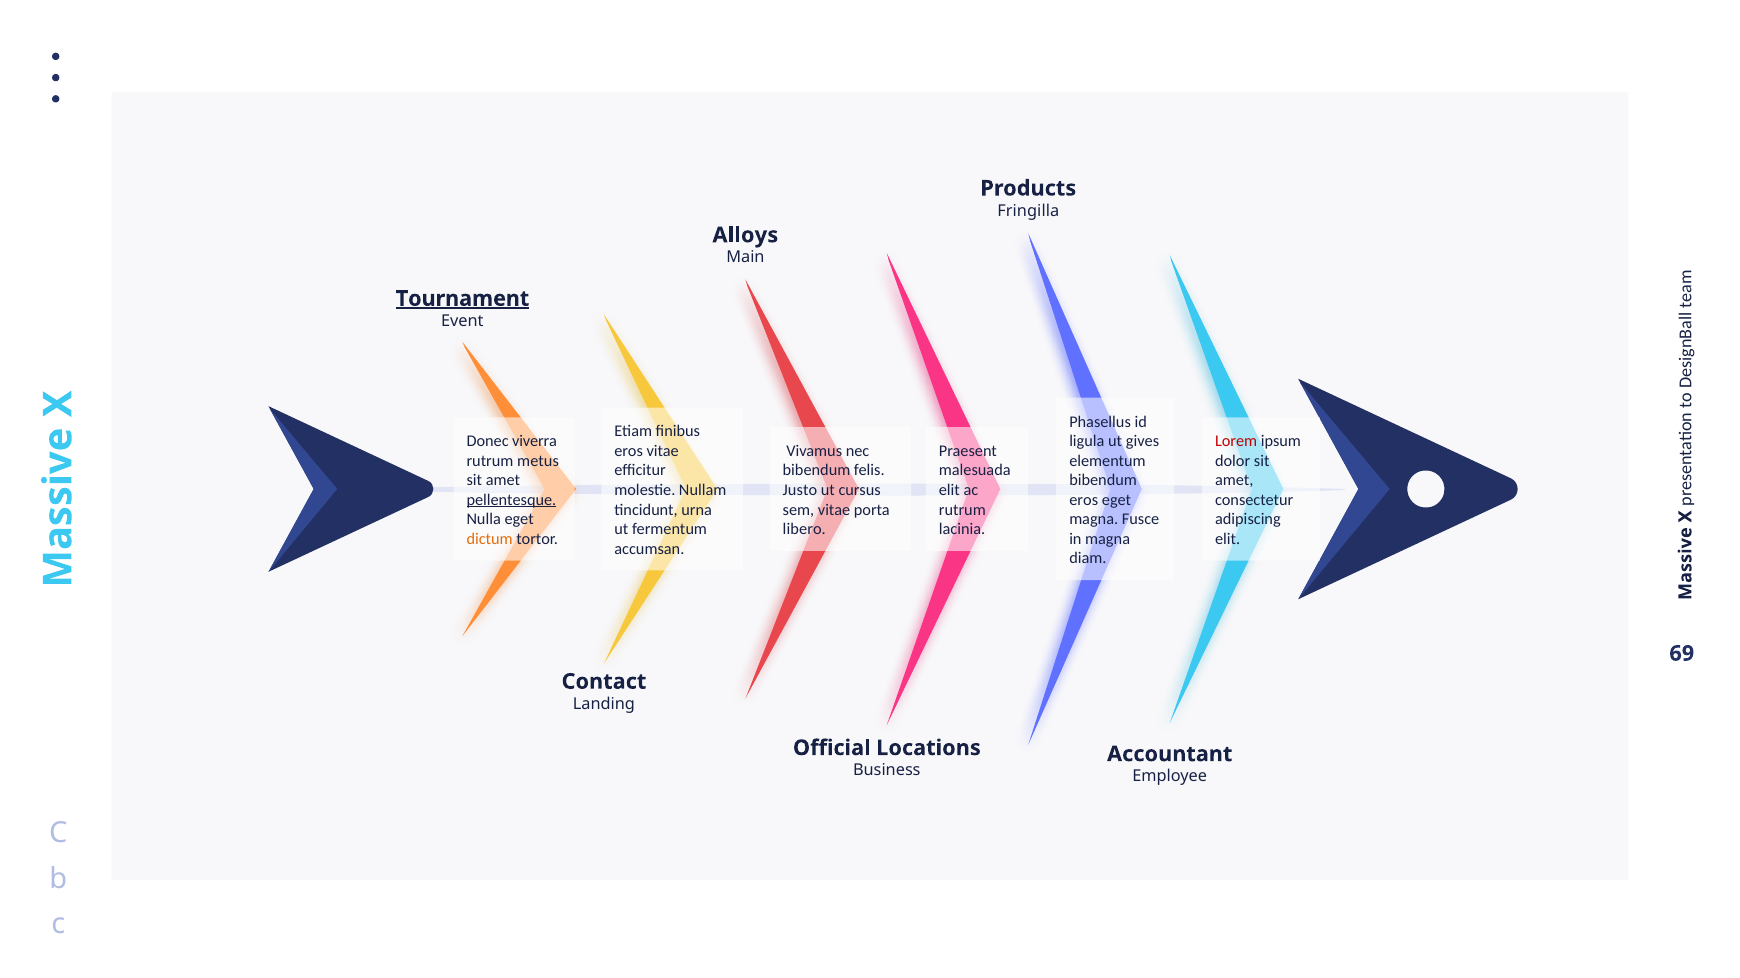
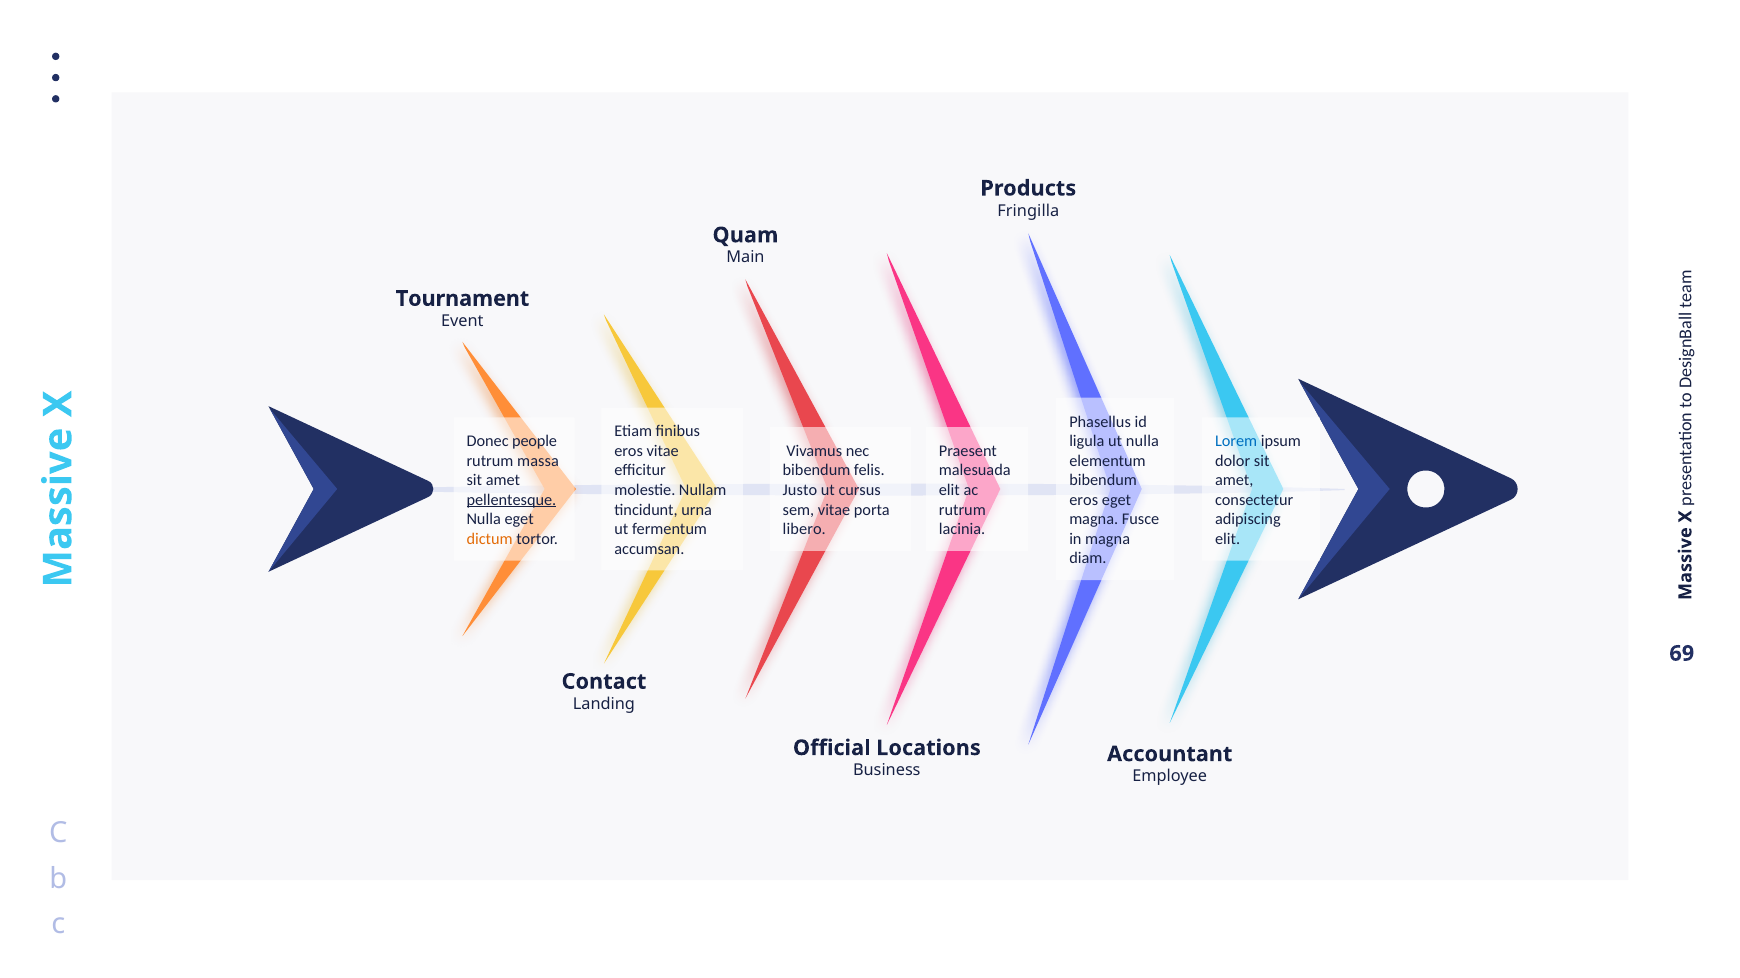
Alloys: Alloys -> Quam (745, 235)
Tournament underline: present -> none (463, 299)
viverra: viverra -> people (535, 442)
ut gives: gives -> nulla (1142, 441)
Lorem colour: red -> blue (1236, 442)
metus: metus -> massa (538, 461)
